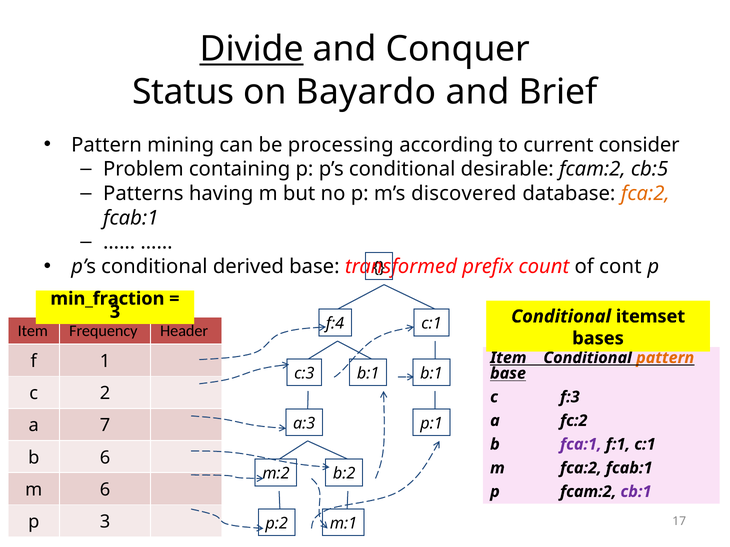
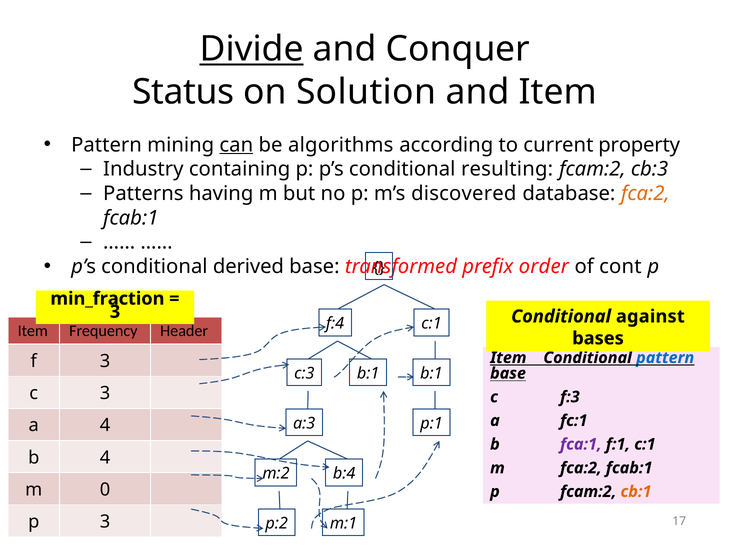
Bayardo: Bayardo -> Solution (366, 92)
and Brief: Brief -> Item (558, 92)
can underline: none -> present (236, 145)
processing: processing -> algorithms (341, 145)
consider: consider -> property (639, 145)
Problem: Problem -> Industry (143, 169)
desirable: desirable -> resulting (507, 169)
cb:5: cb:5 -> cb:3 (650, 169)
count: count -> order (544, 267)
itemset: itemset -> against (650, 317)
pattern colour: orange -> blue (665, 358)
f 1: 1 -> 3 (105, 361)
c 2: 2 -> 3 (105, 394)
fc:2: fc:2 -> fc:1 (574, 421)
a 7: 7 -> 4 (105, 426)
b 6: 6 -> 4 (105, 458)
b:2: b:2 -> b:4 (344, 474)
m 6: 6 -> 0 (105, 490)
cb:1 colour: purple -> orange (636, 492)
